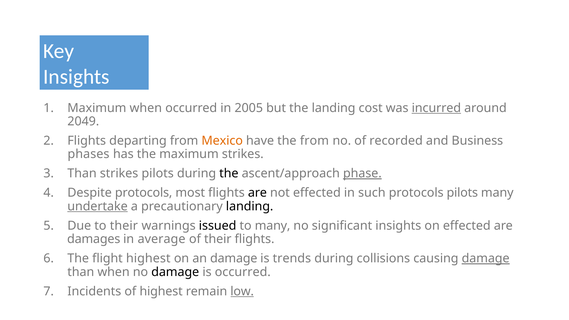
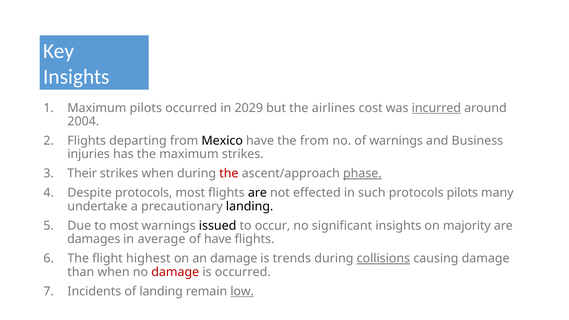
Maximum when: when -> pilots (146, 108)
2005: 2005 -> 2029 (249, 108)
the landing: landing -> airlines (333, 108)
2049: 2049 -> 2004 (83, 121)
Mexico colour: orange -> black (222, 141)
of recorded: recorded -> warnings (396, 141)
phases: phases -> injuries (89, 154)
Than: Than -> Their (82, 174)
strikes pilots: pilots -> when (158, 174)
the colour: black -> red (229, 174)
undertake underline: present -> none (98, 206)
to their: their -> most (124, 226)
to many: many -> occur (273, 226)
on effected: effected -> majority (467, 226)
of their: their -> have (218, 239)
collisions underline: none -> present (383, 259)
damage underline: present -> none (486, 259)
damage colour: black -> red (175, 272)
of highest: highest -> landing (161, 291)
